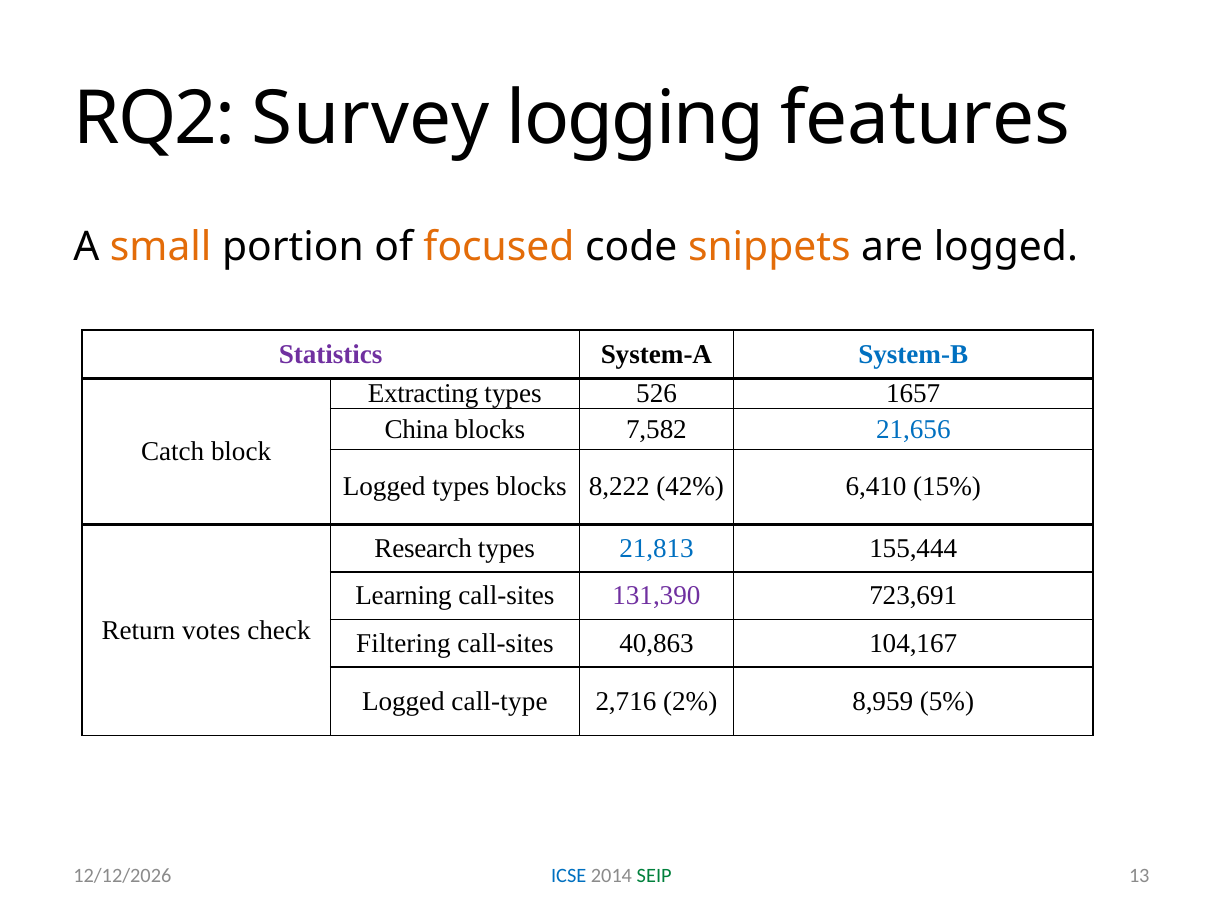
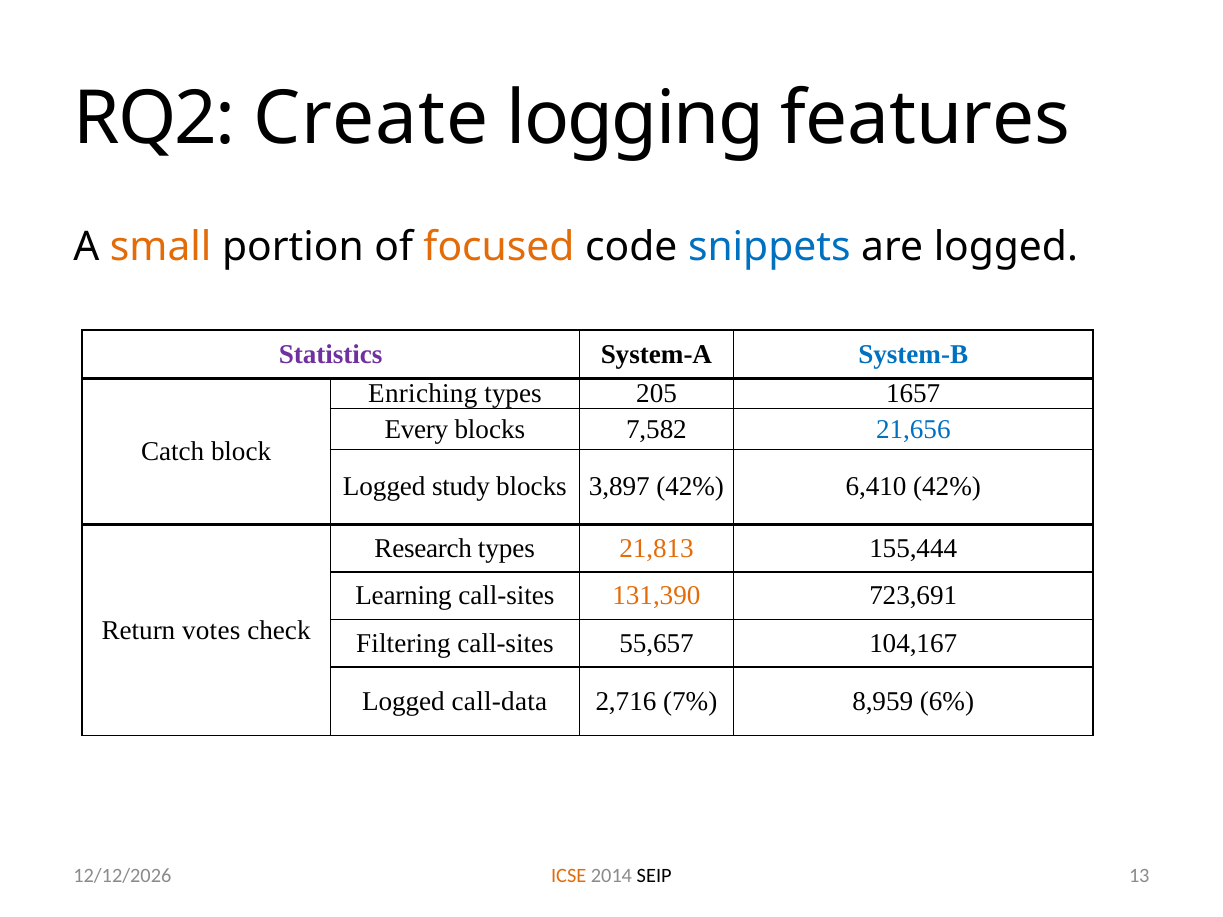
Survey: Survey -> Create (371, 118)
snippets colour: orange -> blue (769, 247)
Extracting: Extracting -> Enriching (423, 394)
526: 526 -> 205 (657, 394)
China: China -> Every (416, 429)
Logged types: types -> study (461, 487)
8,222: 8,222 -> 3,897 (619, 487)
6,410 15%: 15% -> 42% (947, 487)
21,813 colour: blue -> orange (657, 549)
131,390 colour: purple -> orange (656, 596)
40,863: 40,863 -> 55,657 (657, 644)
call-type: call-type -> call-data (499, 701)
2%: 2% -> 7% (690, 701)
5%: 5% -> 6% (947, 701)
ICSE colour: blue -> orange (569, 876)
SEIP colour: green -> black (654, 876)
